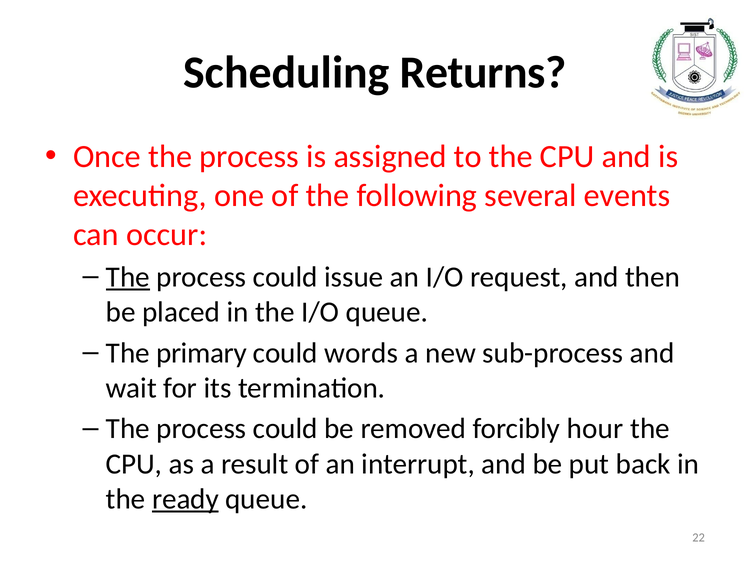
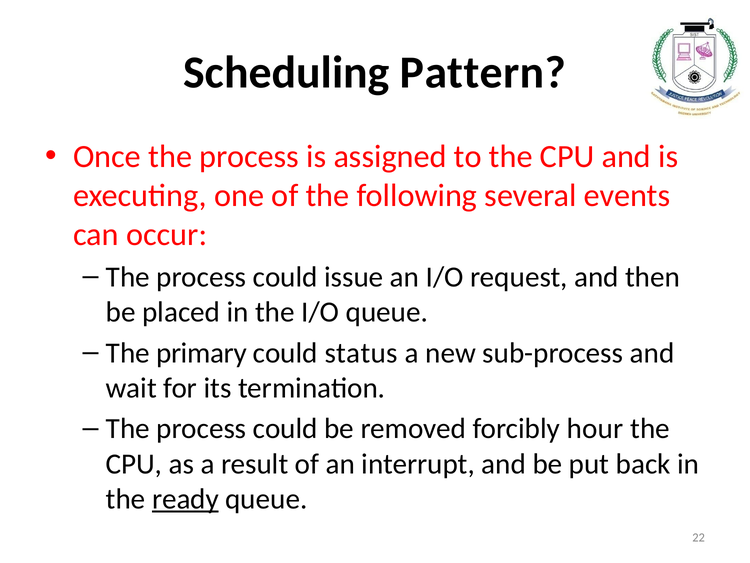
Returns: Returns -> Pattern (483, 73)
The underline: present -> none (128, 277)
words: words -> status (361, 353)
